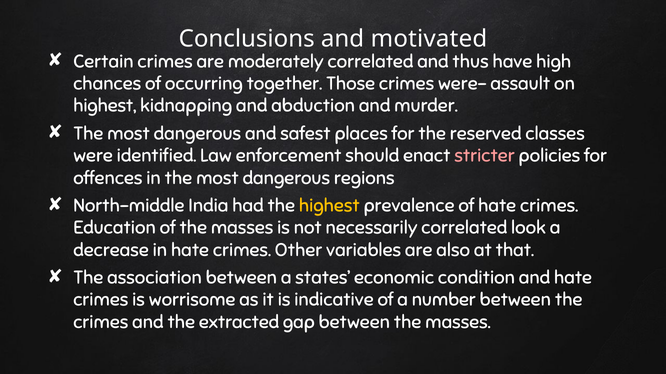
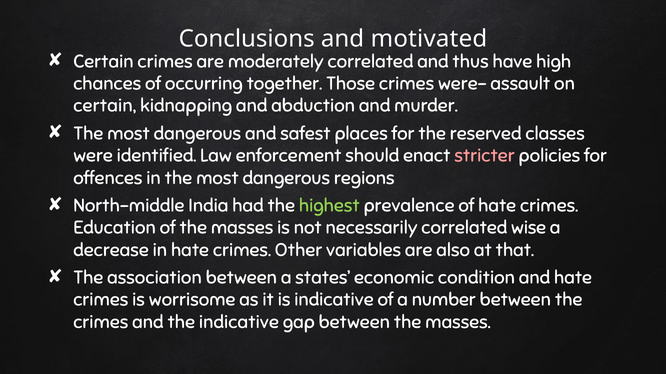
highest: highest -> certain (105, 106)
highest colour: yellow -> light green (329, 206)
look: look -> wise (529, 228)
the extracted: extracted -> indicative (239, 323)
